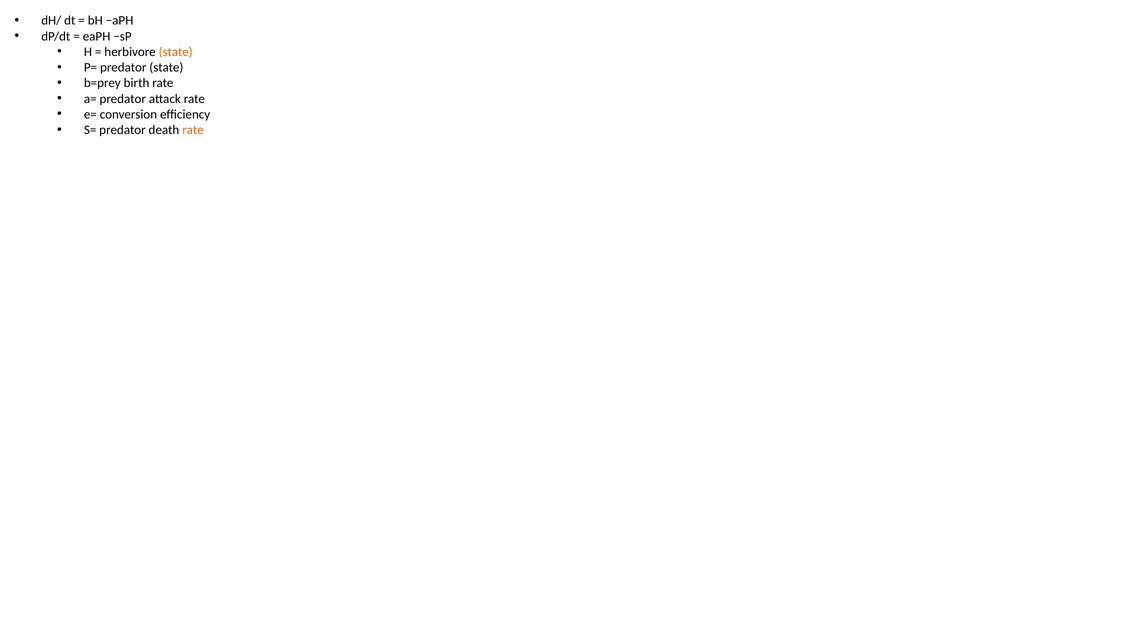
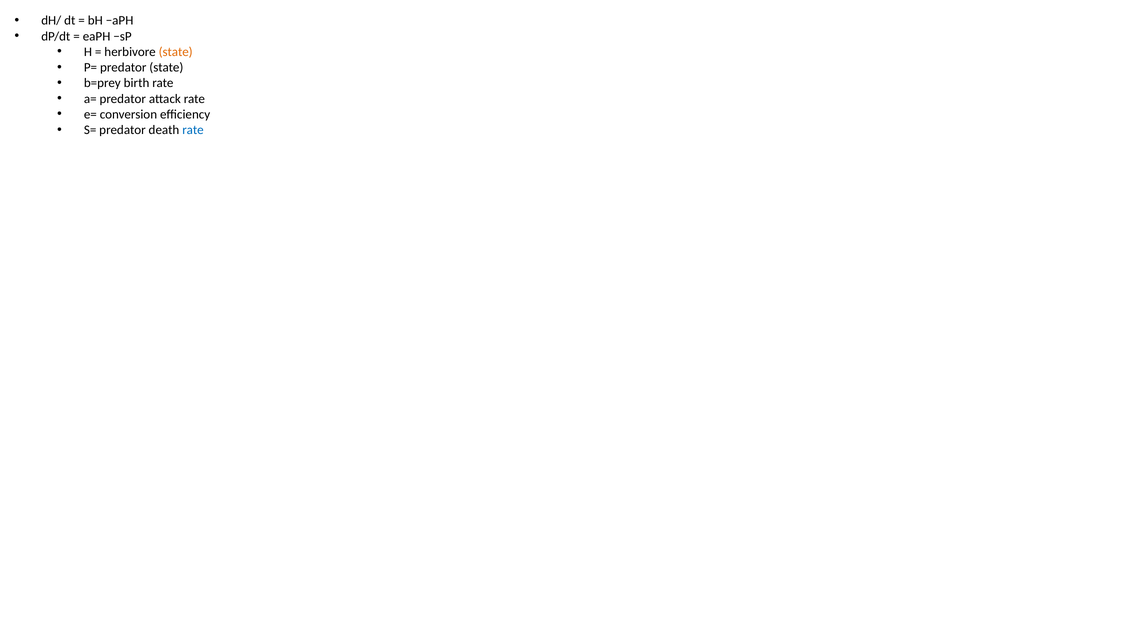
rate colour: orange -> blue (193, 130)
